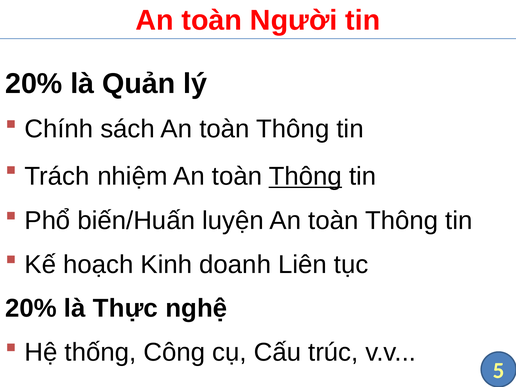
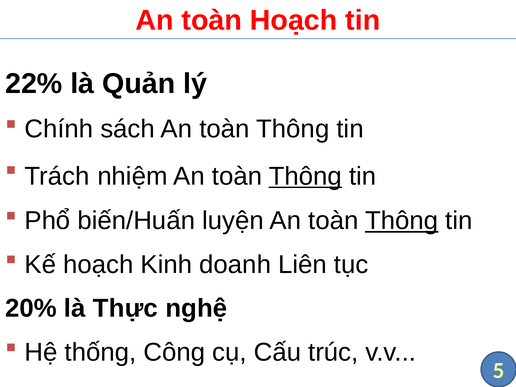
Người: Người -> Hoạch (294, 20)
20%: 20% -> 22% (34, 84)
Thông underline: none -> present (402, 221)
